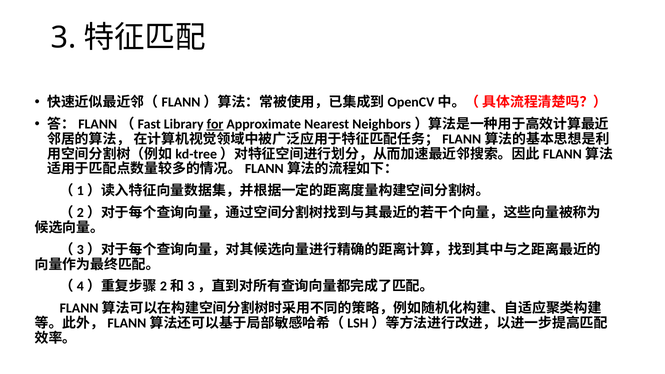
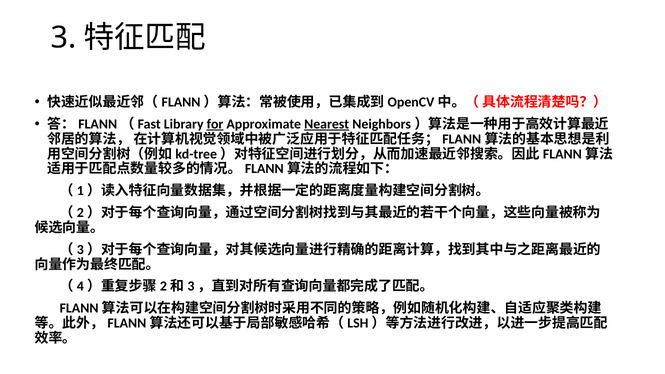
Nearest underline: none -> present (327, 124)
